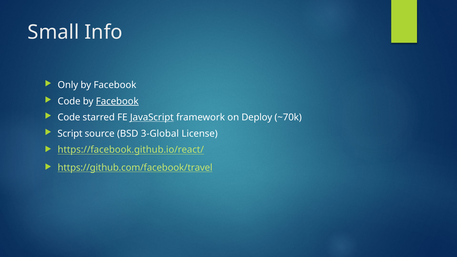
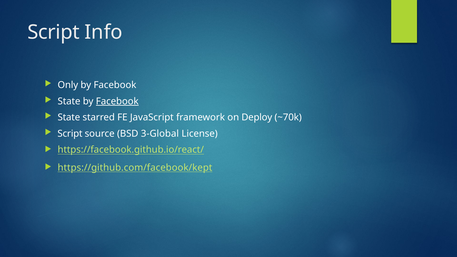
Small: Small -> Script (54, 32)
Code: Code -> State (69, 101)
Code: Code -> State (69, 117)
JavaScript underline: present -> none (152, 117)
https://github.com/facebook/travel: https://github.com/facebook/travel -> https://github.com/facebook/kept (135, 168)
